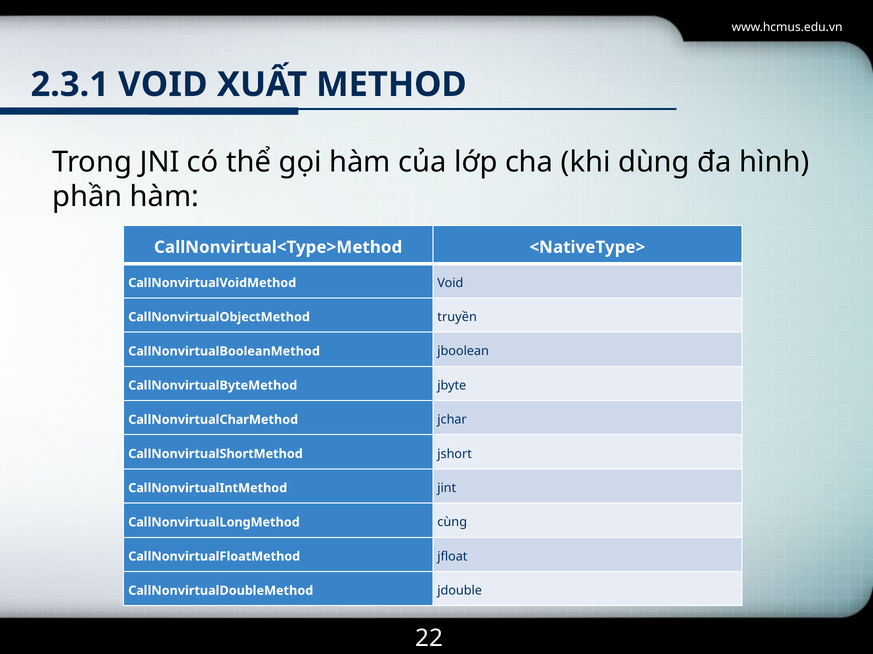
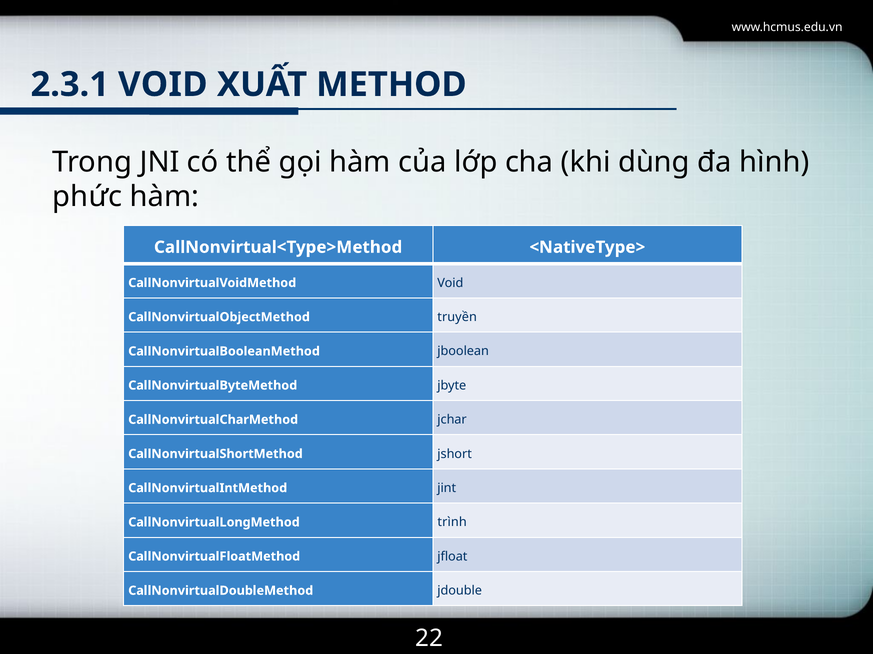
phần: phần -> phức (87, 197)
cùng: cùng -> trình (452, 523)
